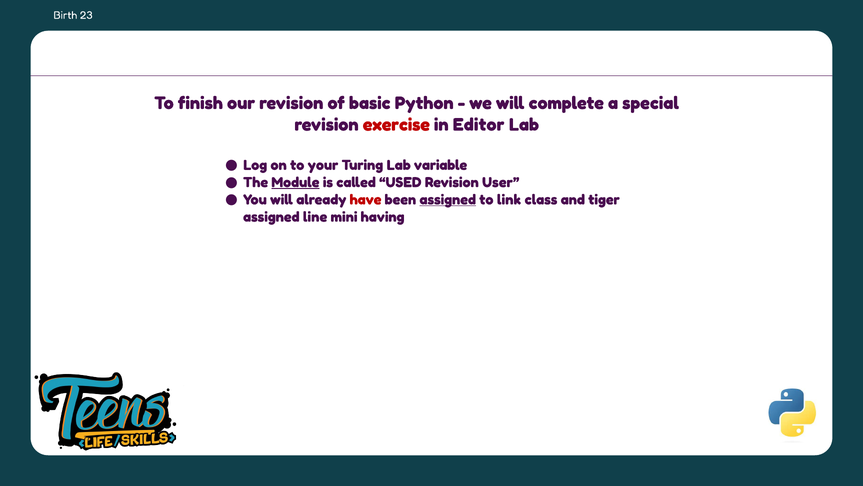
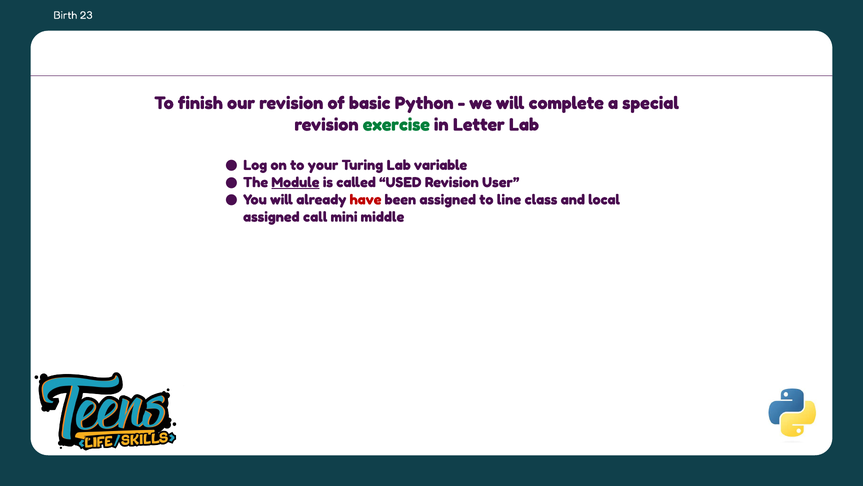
exercise colour: red -> green (396, 124)
Editor: Editor -> Letter (479, 124)
assigned underline: present -> none (448, 199)
link: link -> line (509, 199)
tiger: tiger -> local (604, 199)
line: line -> call (315, 217)
having: having -> middle (382, 217)
